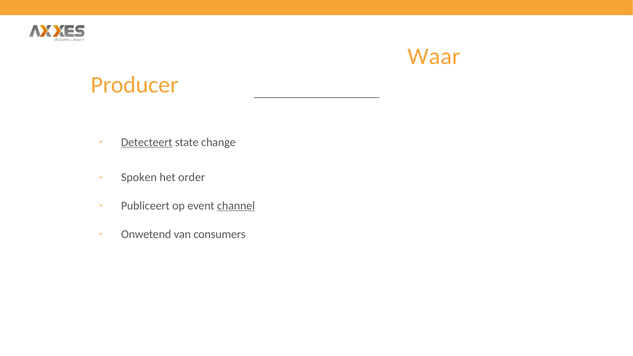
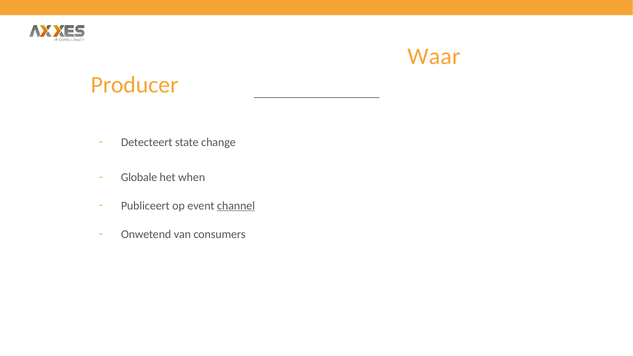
Detecteert underline: present -> none (147, 142)
Spoken: Spoken -> Globale (139, 177)
order: order -> when (192, 177)
